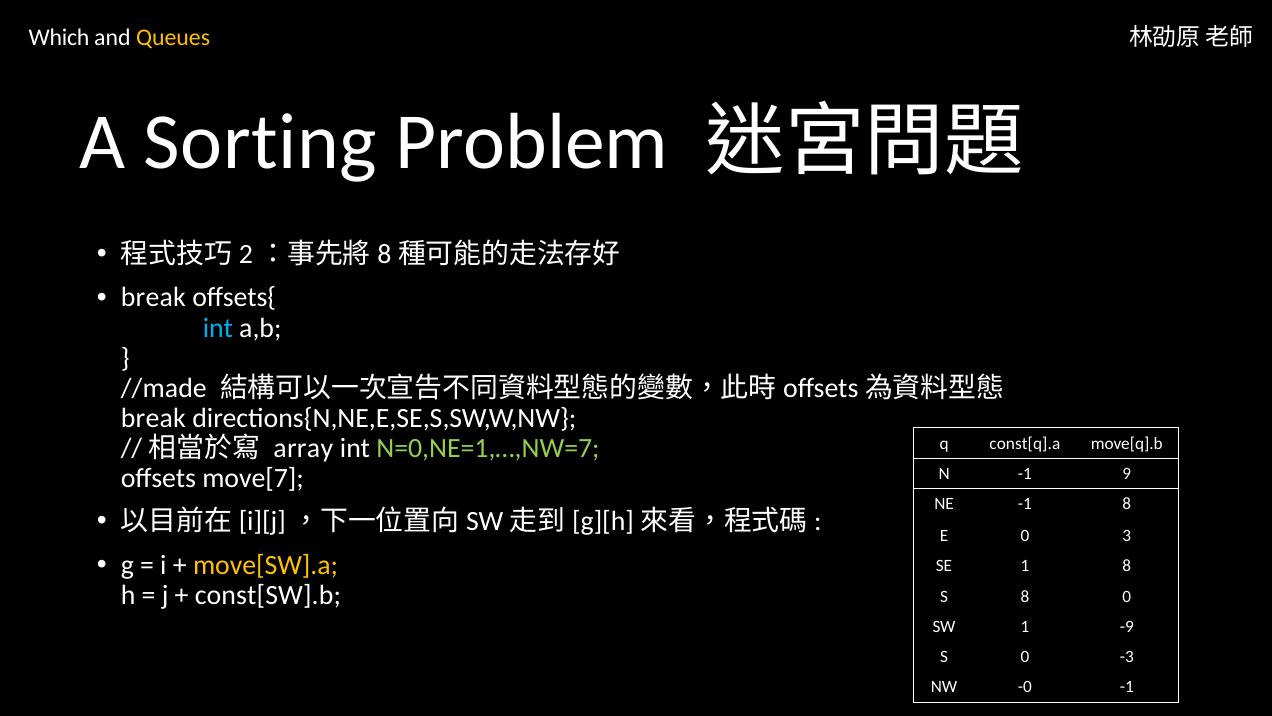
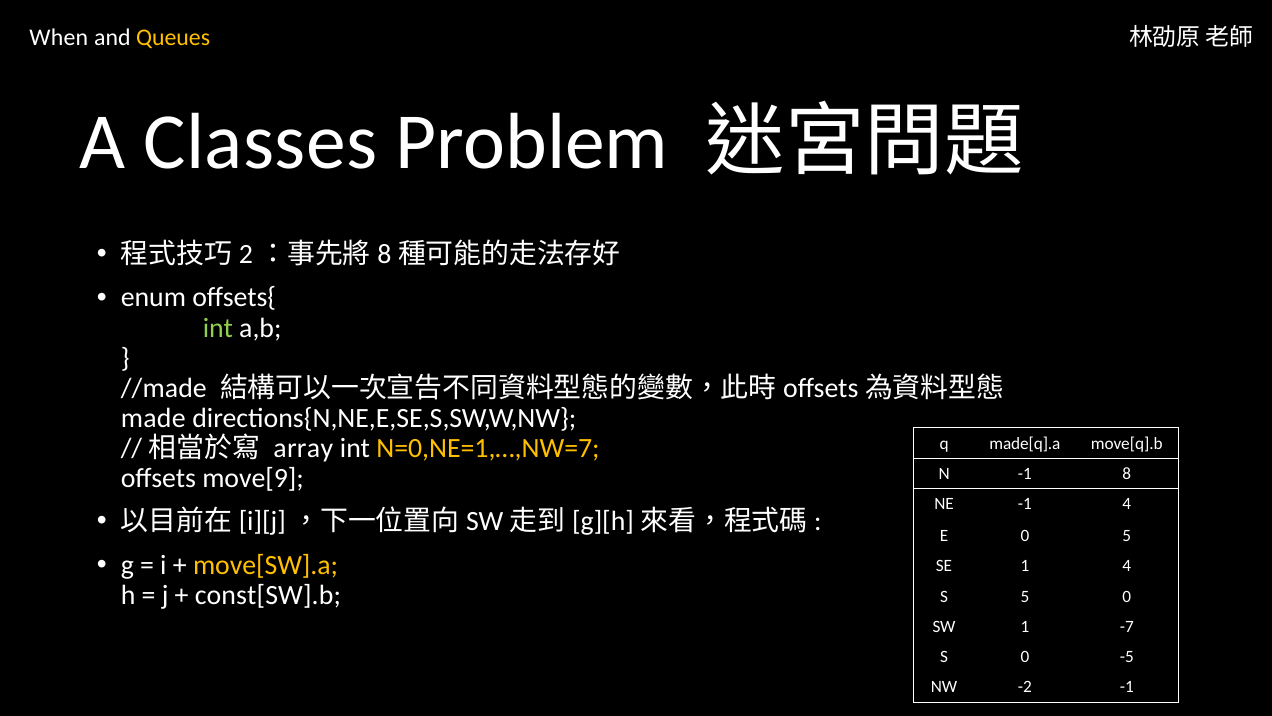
Which: Which -> When (59, 38)
Sorting: Sorting -> Classes (260, 142)
break: break -> enum (153, 298)
int colour: light blue -> light green (218, 328)
break: break -> made (153, 418)
const[q].a: const[q].a -> made[q].a (1025, 443)
N=0,NE=1,…,NW=7 colour: light green -> yellow (488, 448)
9: 9 -> 8 (1127, 473)
move[7: move[7 -> move[9 (253, 478)
-1 8: 8 -> 4 (1127, 504)
0 3: 3 -> 5 (1127, 535)
1 8: 8 -> 4 (1127, 566)
S 8: 8 -> 5 (1025, 596)
-9: -9 -> -7 (1127, 626)
-3: -3 -> -5 (1127, 657)
-0: -0 -> -2 (1025, 687)
